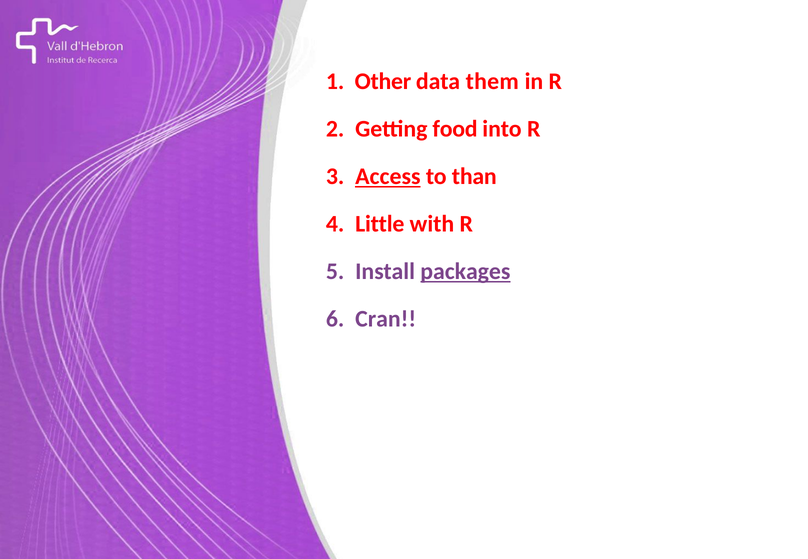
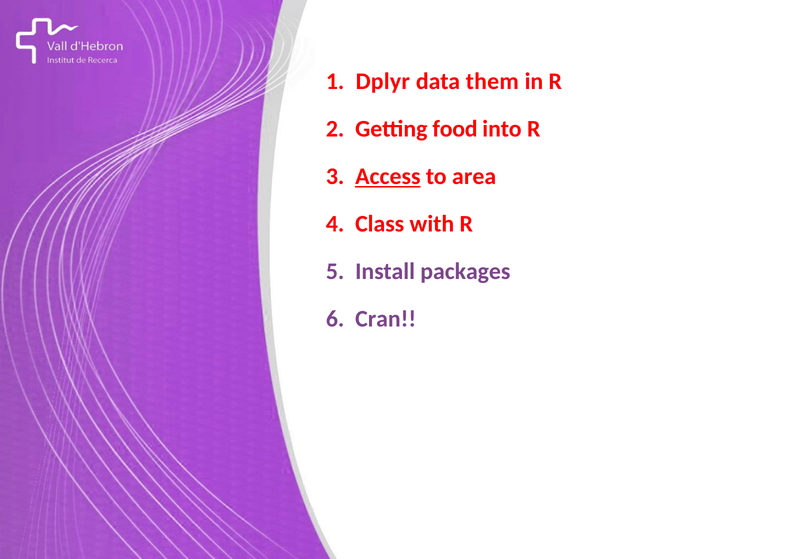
Other: Other -> Dplyr (383, 81)
than: than -> area (474, 176)
Little: Little -> Class (380, 224)
packages underline: present -> none (465, 272)
